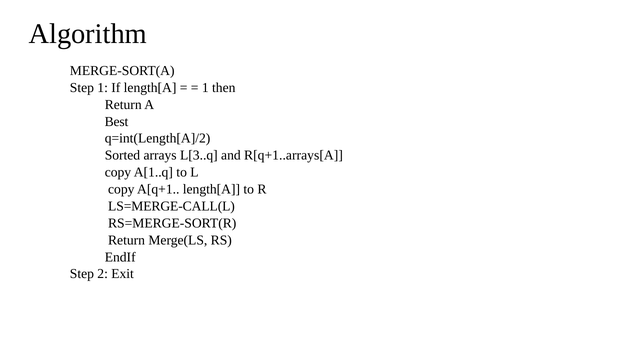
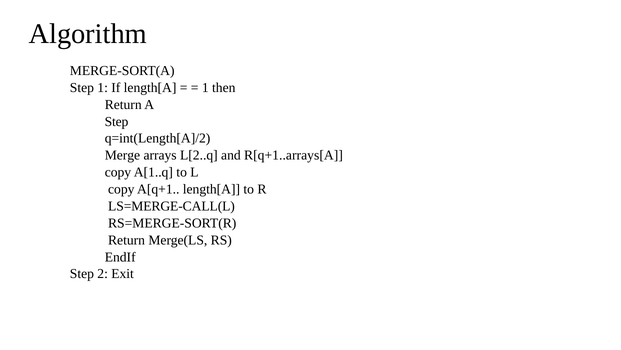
Best: Best -> Step (117, 121)
Sorted: Sorted -> Merge (122, 155)
L[3..q: L[3..q -> L[2..q (199, 155)
